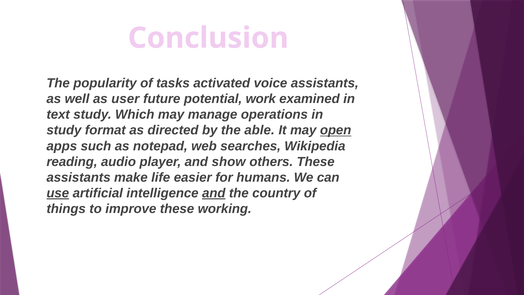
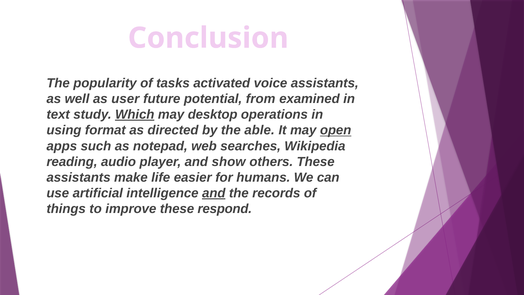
work: work -> from (261, 99)
Which underline: none -> present (135, 114)
manage: manage -> desktop (213, 114)
study: study -> using (64, 130)
use underline: present -> none (58, 193)
country: country -> records (276, 193)
working: working -> respond (225, 209)
